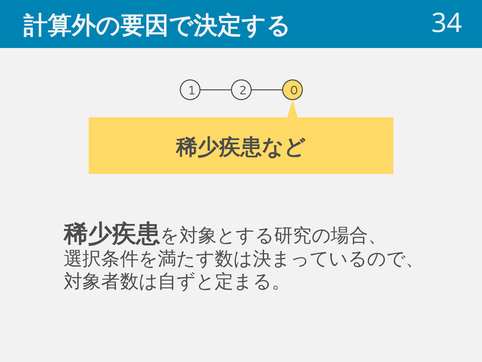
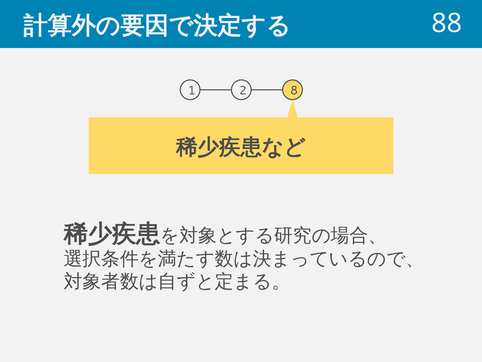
34: 34 -> 88 (447, 23)
0: 0 -> 8 (294, 90)
